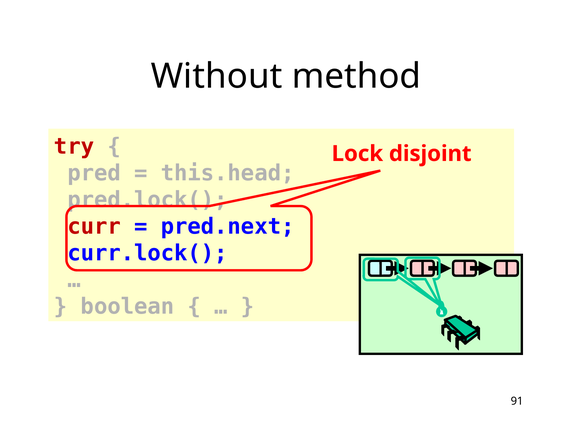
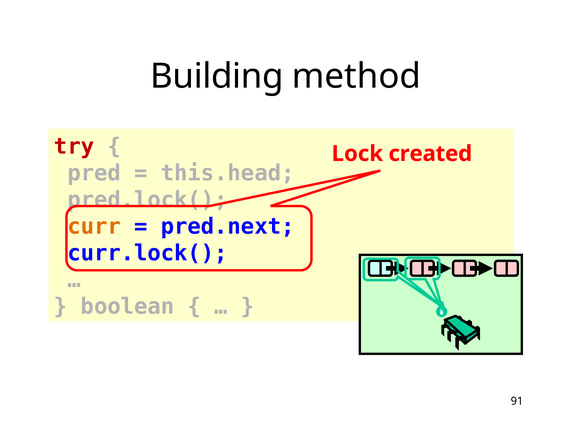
Without: Without -> Building (217, 76)
disjoint: disjoint -> created (430, 154)
curr colour: red -> orange (94, 227)
